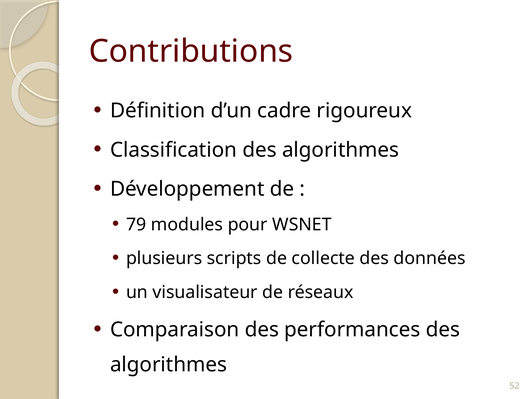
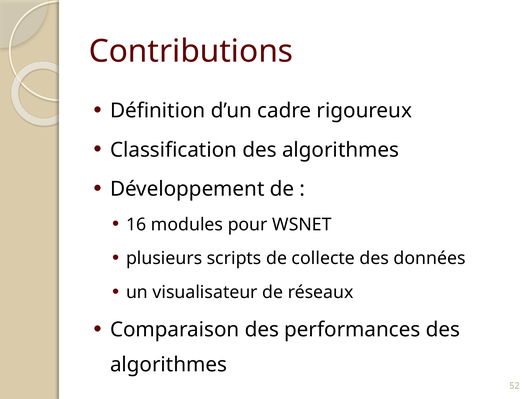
79: 79 -> 16 (136, 224)
